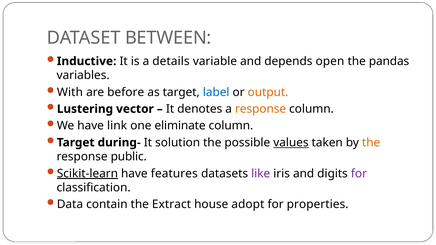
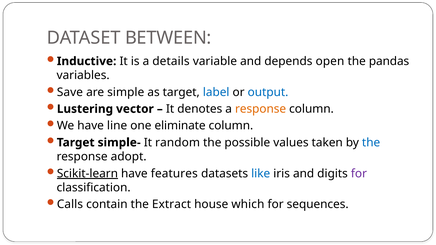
With: With -> Save (70, 92)
before: before -> simple (126, 92)
output colour: orange -> blue (268, 92)
link: link -> line (117, 126)
during-: during- -> simple- (119, 143)
solution: solution -> random (178, 143)
values underline: present -> none (291, 143)
the colour: orange -> blue (371, 143)
public: public -> adopt (129, 157)
like colour: purple -> blue (261, 174)
Data: Data -> Calls (70, 205)
adopt: adopt -> which (248, 205)
properties: properties -> sequences (318, 205)
